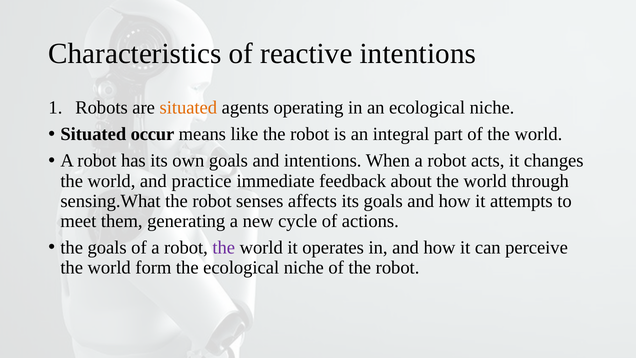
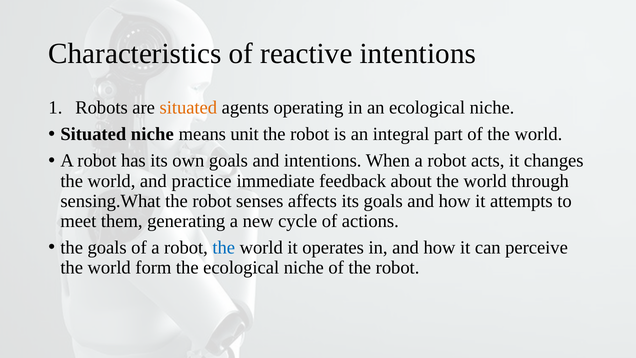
Situated occur: occur -> niche (152, 134)
like: like -> unit (245, 134)
the colour: purple -> blue (224, 247)
